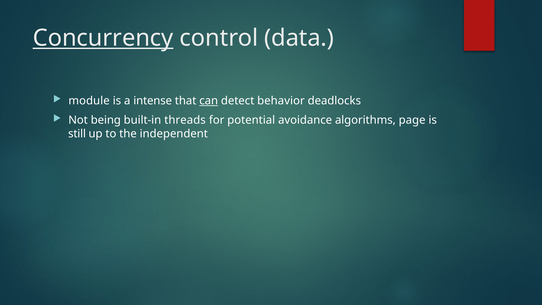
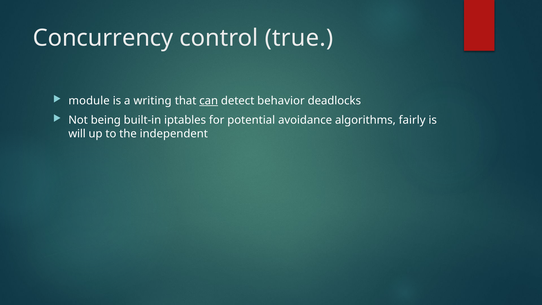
Concurrency underline: present -> none (103, 38)
data: data -> true (299, 38)
intense: intense -> writing (153, 101)
threads: threads -> iptables (185, 120)
page: page -> fairly (412, 120)
still: still -> will (77, 134)
